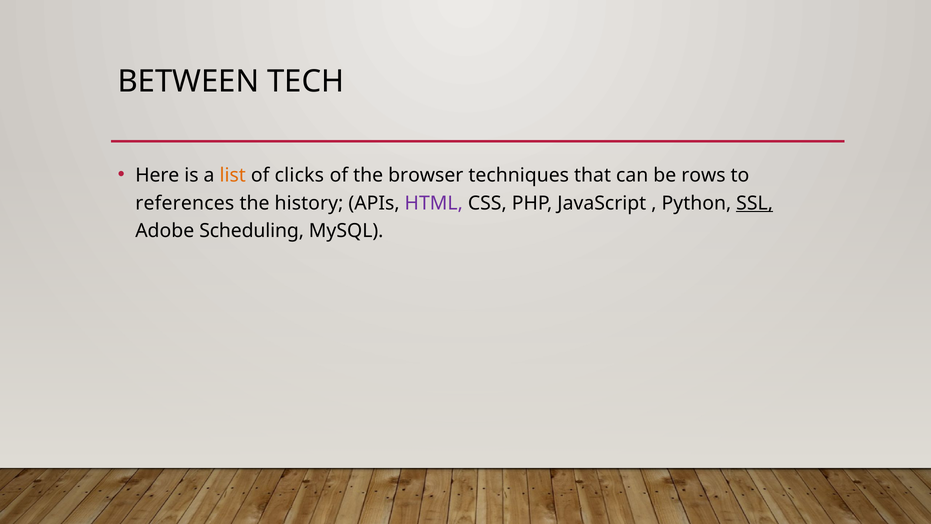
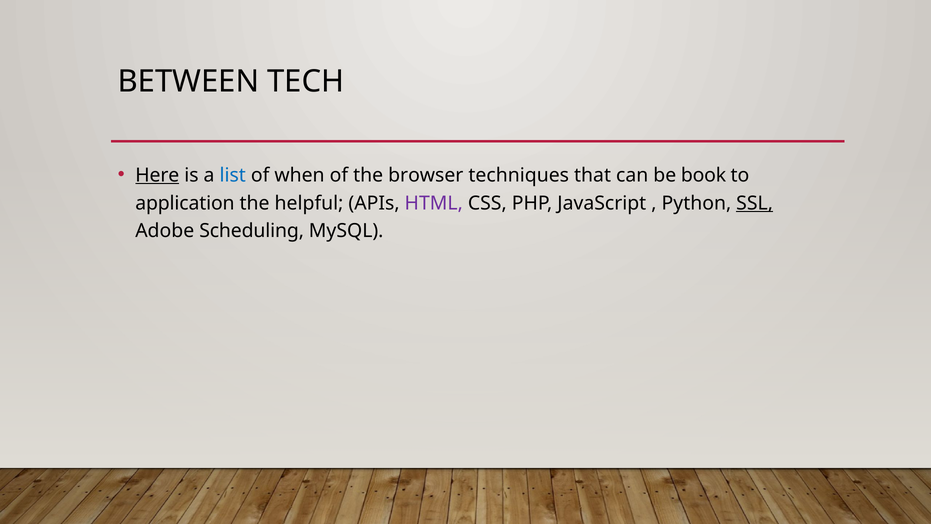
Here underline: none -> present (157, 175)
list colour: orange -> blue (233, 175)
clicks: clicks -> when (299, 175)
rows: rows -> book (704, 175)
references: references -> application (185, 203)
history: history -> helpful (309, 203)
